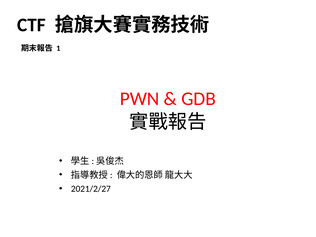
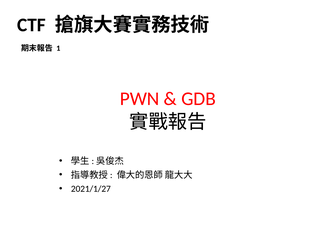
2021/2/27: 2021/2/27 -> 2021/1/27 (91, 189)
